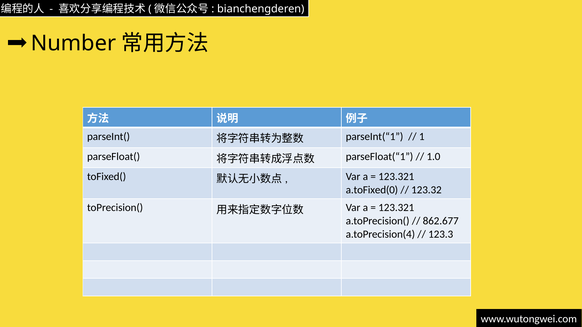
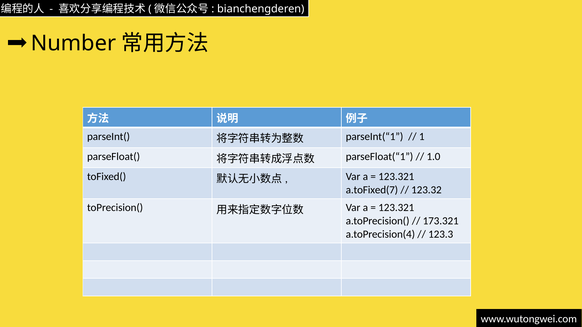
a.toFixed(0: a.toFixed(0 -> a.toFixed(7 (372, 190)
862.677: 862.677 -> 173.321 (441, 221)
